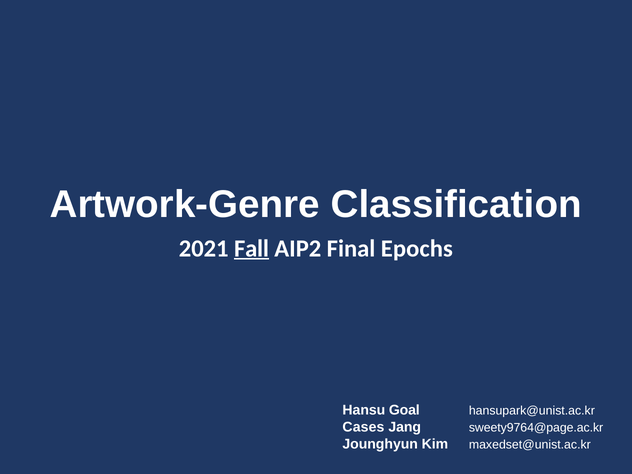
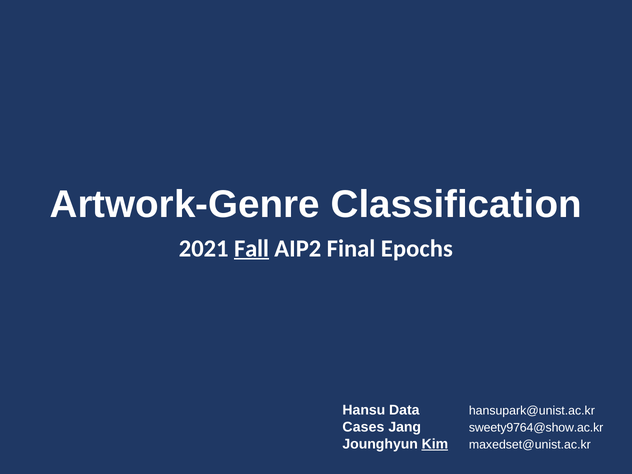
Goal: Goal -> Data (404, 410)
sweety9764@page.ac.kr: sweety9764@page.ac.kr -> sweety9764@show.ac.kr (536, 428)
Kim underline: none -> present (435, 444)
